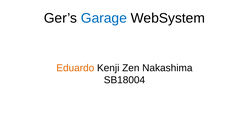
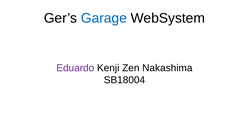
Eduardo colour: orange -> purple (75, 68)
